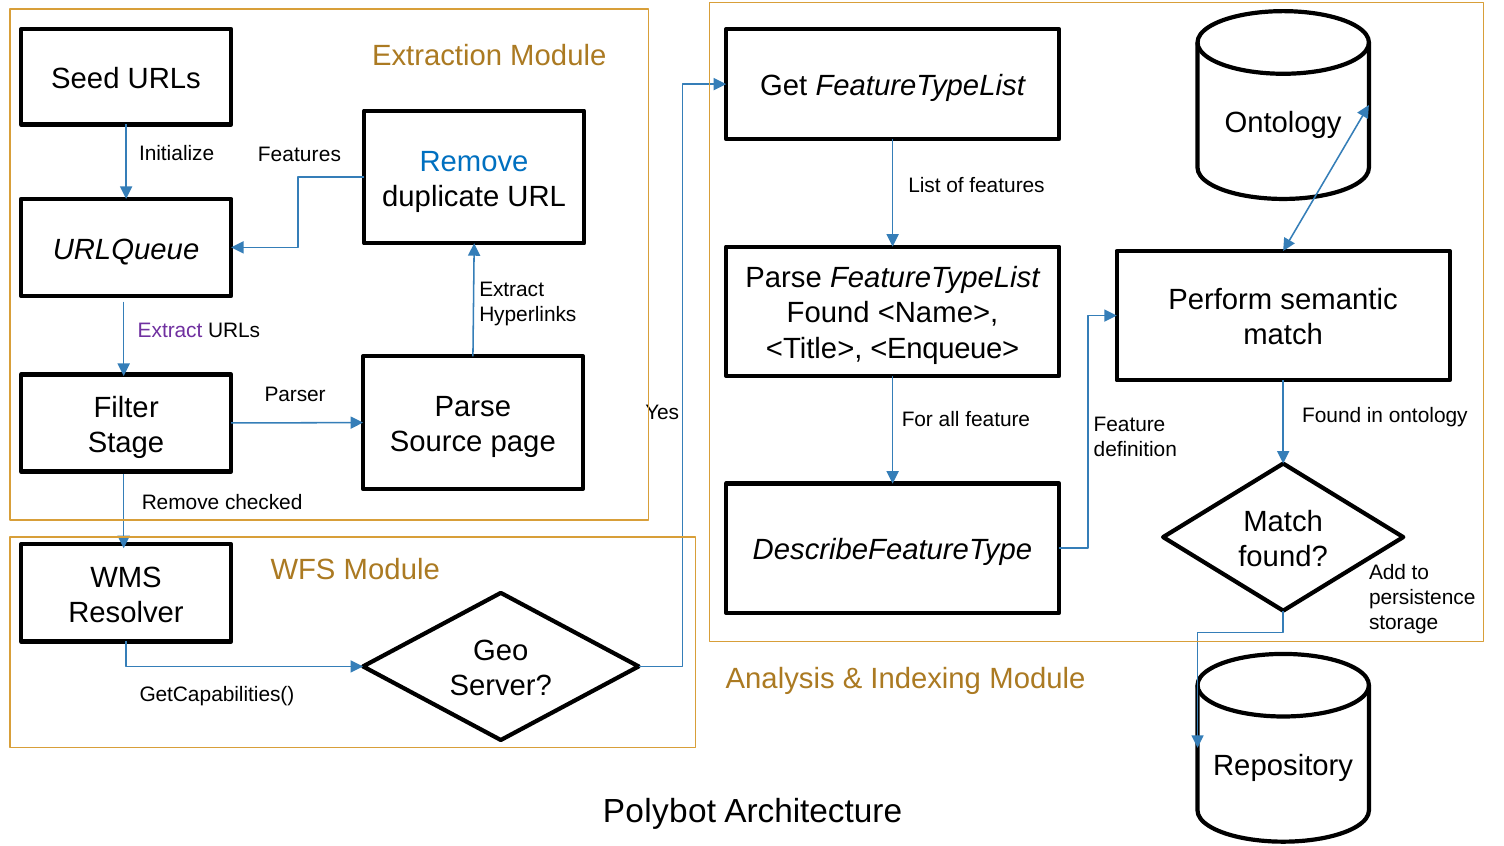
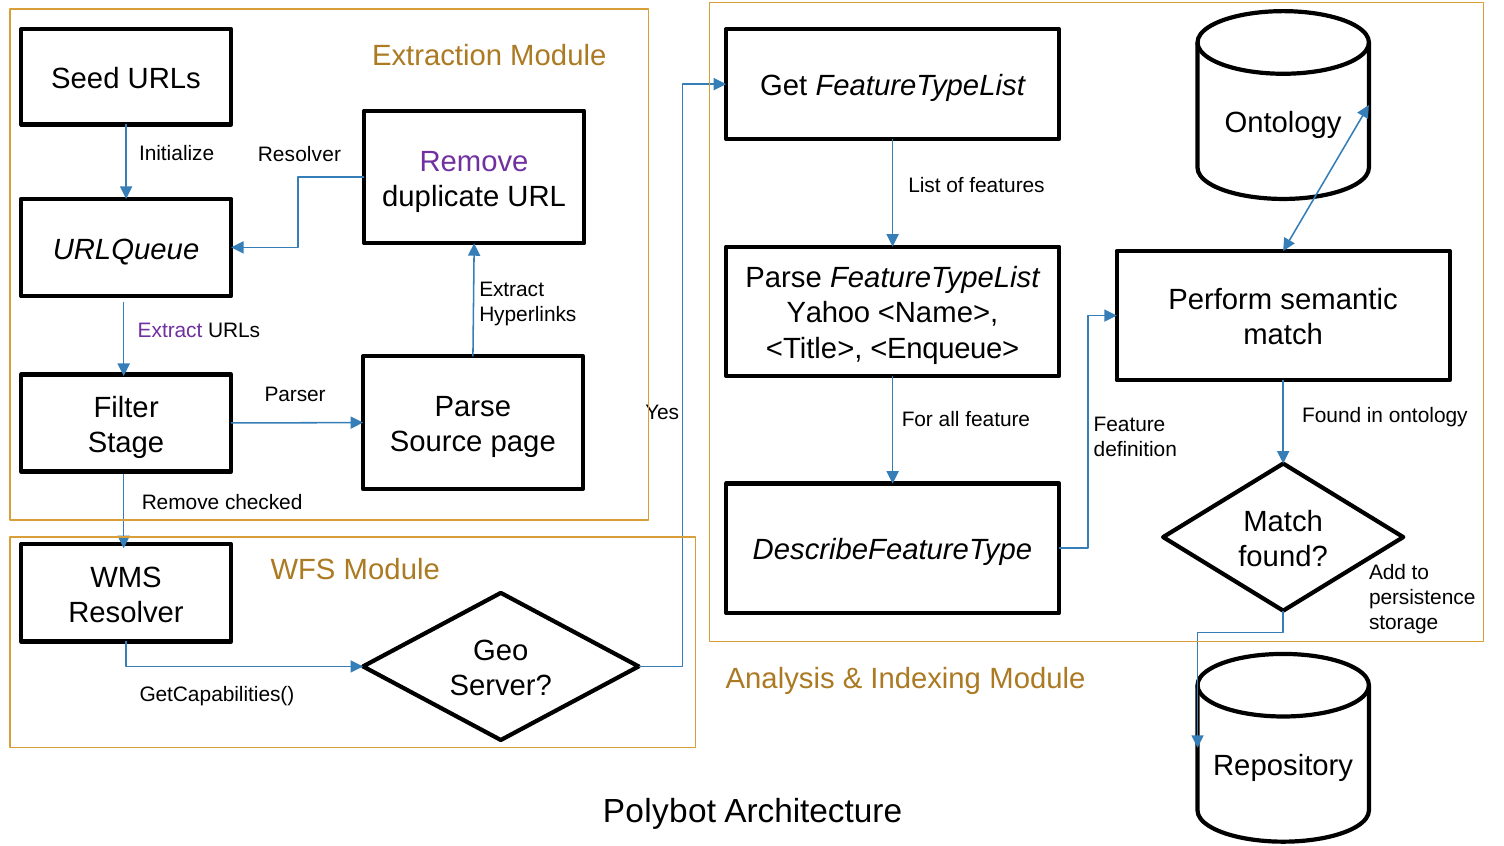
Features: Features -> Resolver (299, 154)
Remove colour: blue -> purple (474, 161)
Found: Found -> Yahoo (828, 313)
